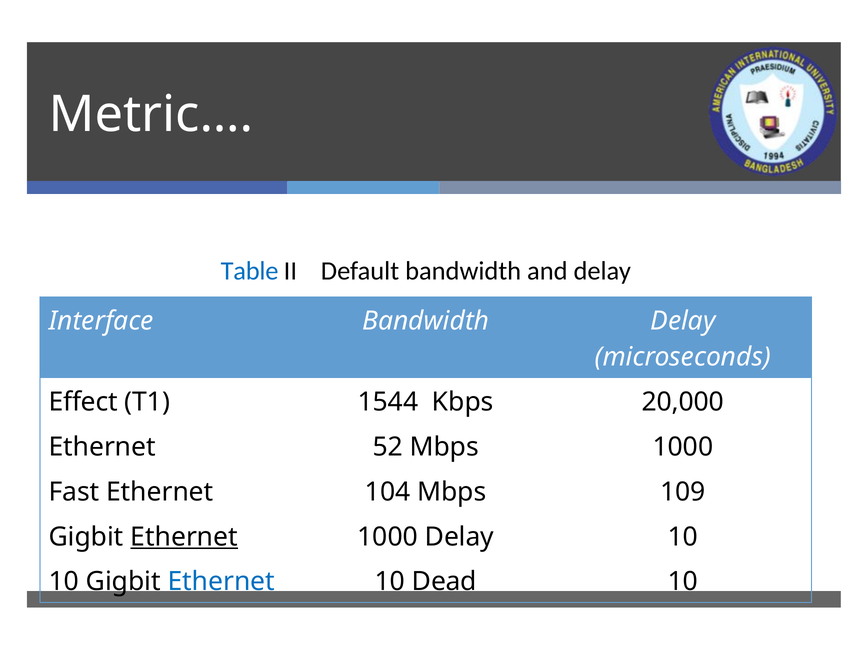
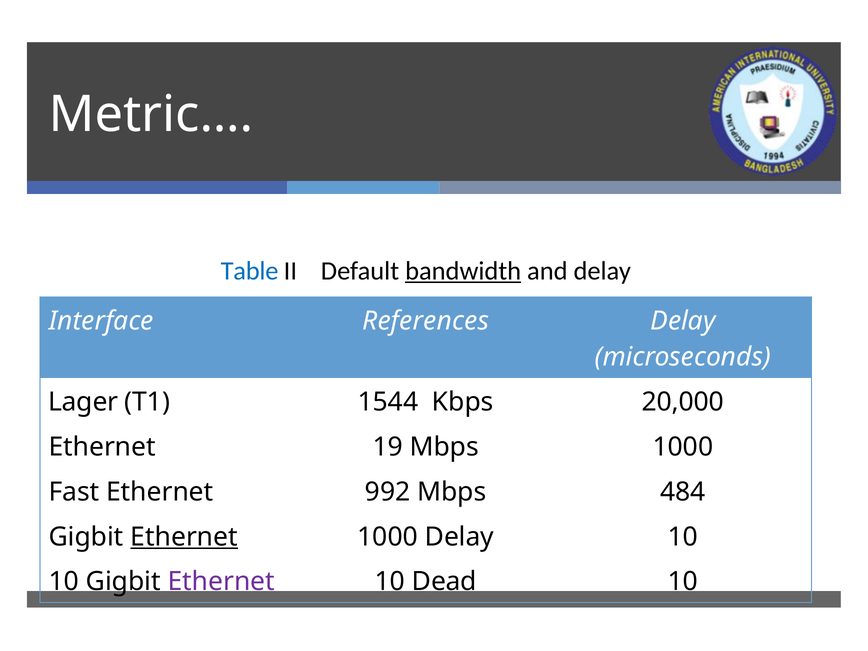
bandwidth underline: none -> present (463, 271)
Interface Bandwidth: Bandwidth -> References (426, 321)
Effect: Effect -> Lager (83, 402)
52: 52 -> 19 (388, 447)
104: 104 -> 992 (388, 492)
109: 109 -> 484 (683, 492)
Ethernet colour: blue -> purple (221, 582)
